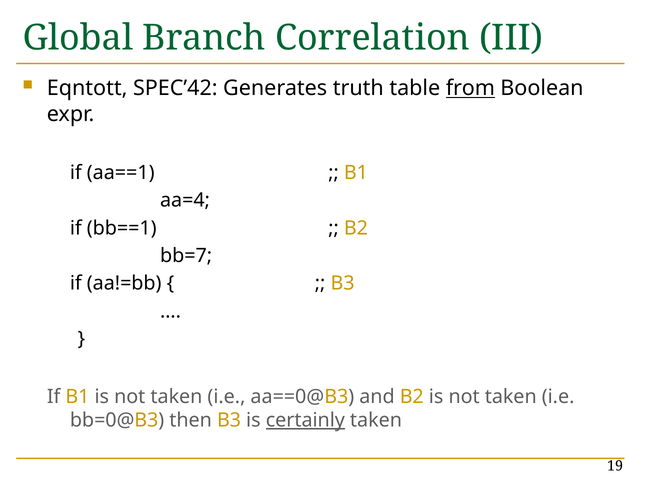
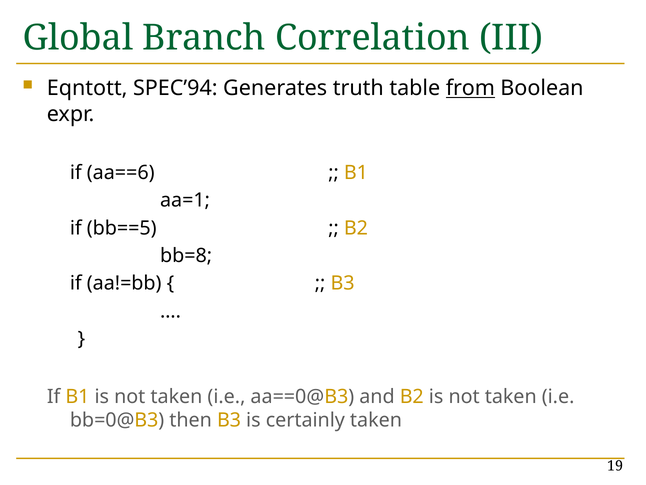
SPEC’42: SPEC’42 -> SPEC’94 (175, 88)
aa==1: aa==1 -> aa==6 (121, 173)
aa=4: aa=4 -> aa=1 (185, 200)
bb==1: bb==1 -> bb==5 (122, 228)
bb=7: bb=7 -> bb=8 (186, 255)
certainly underline: present -> none (305, 420)
